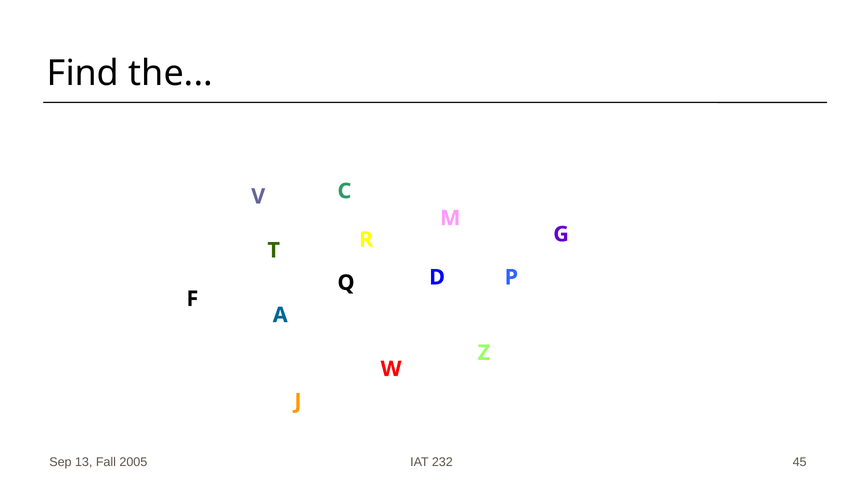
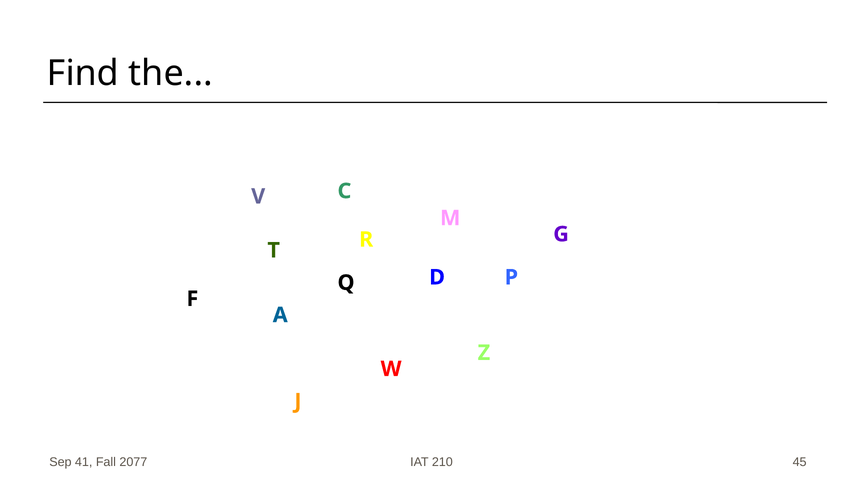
13: 13 -> 41 (84, 462)
2005: 2005 -> 2077 (133, 462)
232: 232 -> 210 (442, 462)
